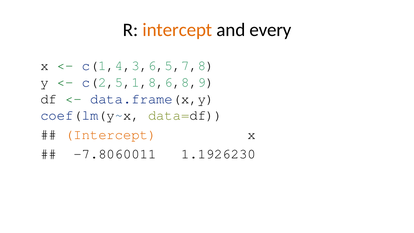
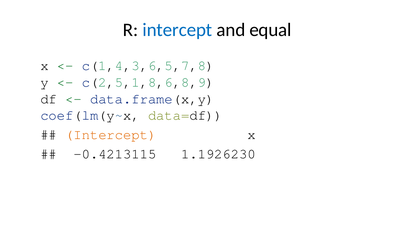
intercept colour: orange -> blue (177, 30)
every: every -> equal (270, 30)
-7.8060011: -7.8060011 -> -0.4213115 (115, 154)
